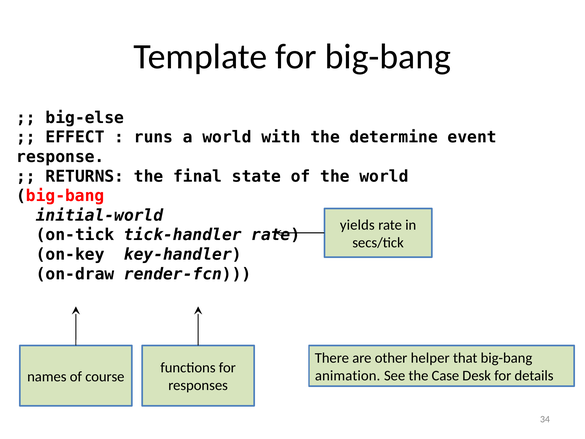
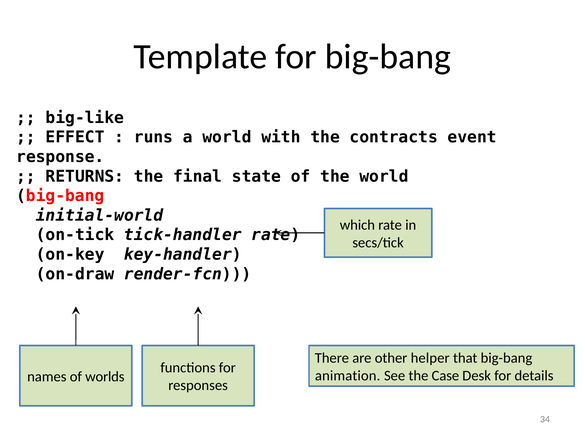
big-else: big-else -> big-like (85, 118)
determine: determine -> contracts (394, 137)
yields: yields -> which (357, 225)
course: course -> worlds (105, 376)
